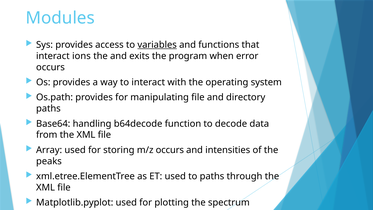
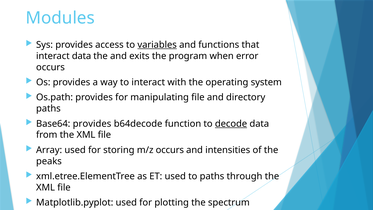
interact ions: ions -> data (82, 56)
Base64 handling: handling -> provides (92, 124)
decode underline: none -> present (231, 124)
